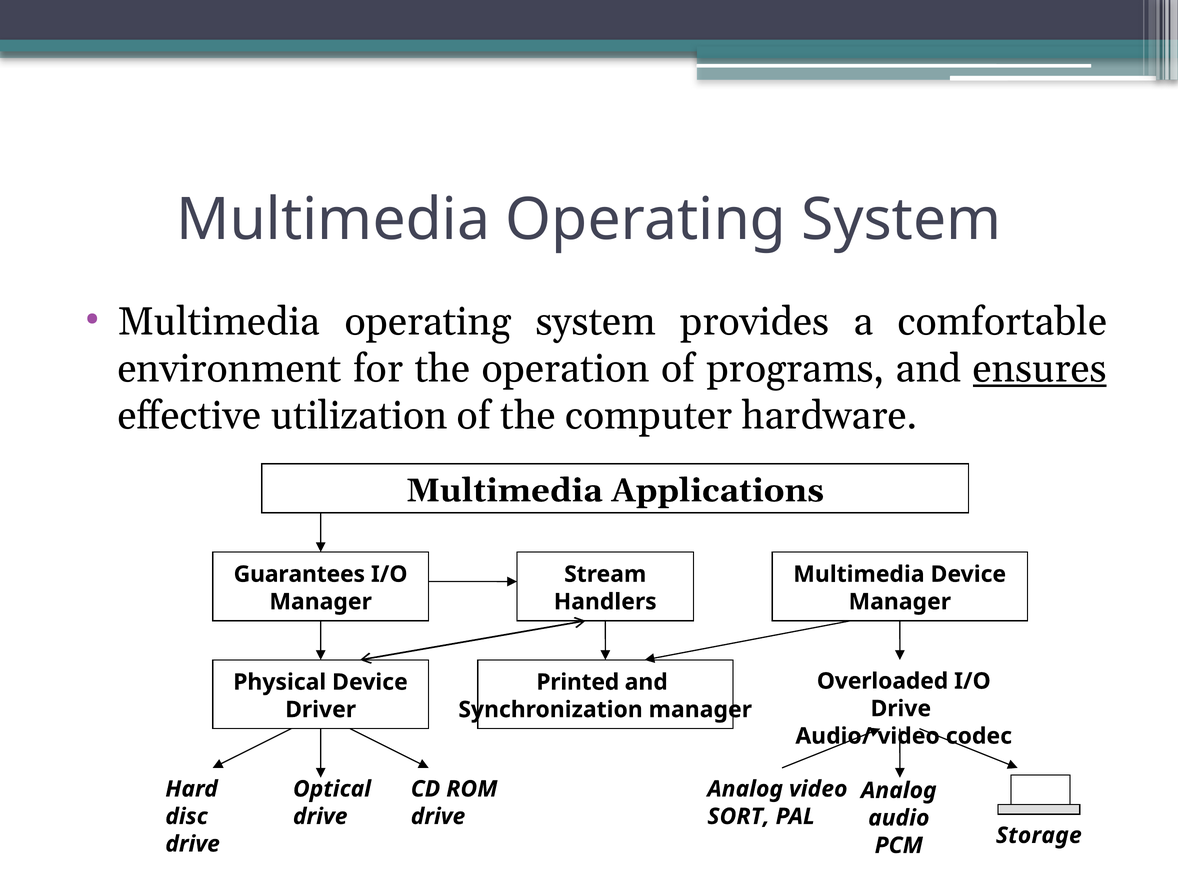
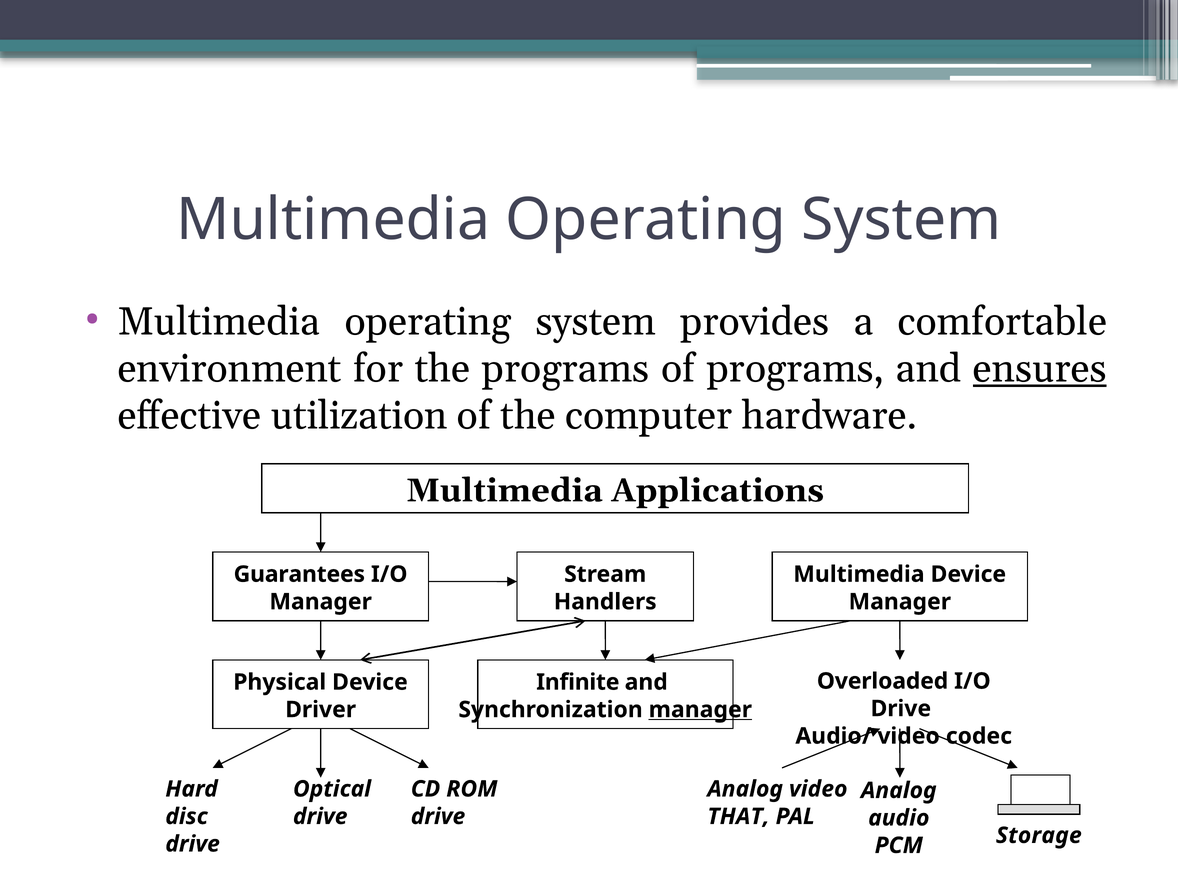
the operation: operation -> programs (566, 369)
Printed: Printed -> Infinite (578, 683)
manager underline: none -> present (700, 710)
SORT: SORT -> THAT (738, 817)
